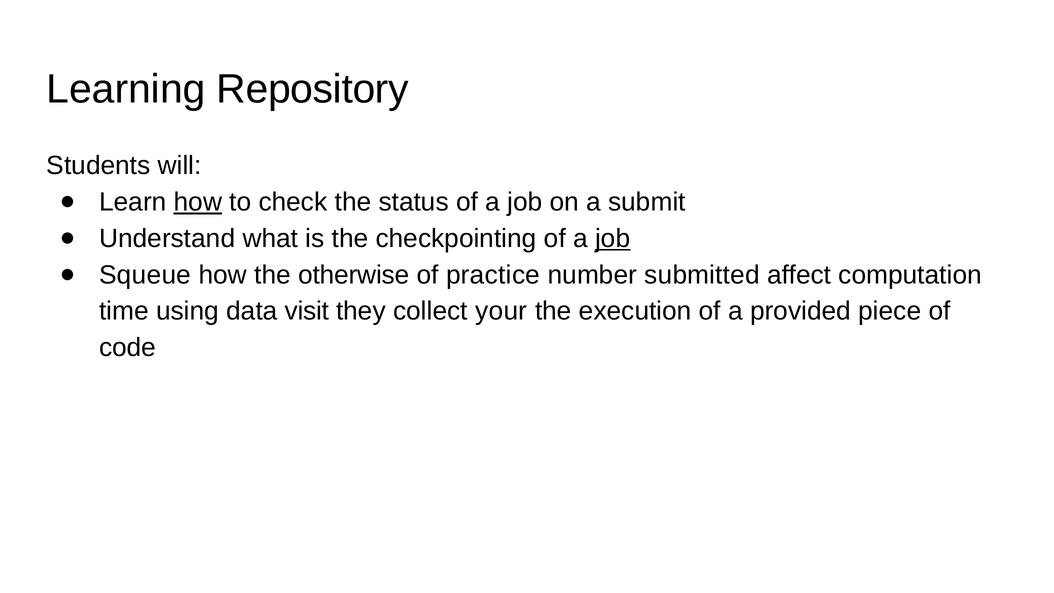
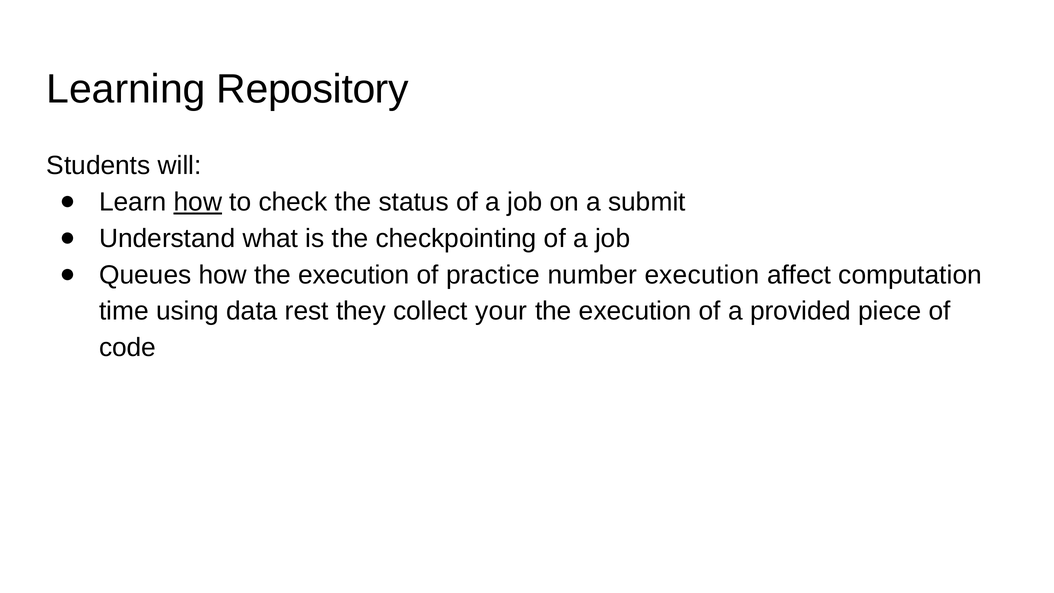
job underline: present -> none (613, 238)
Squeue: Squeue -> Queues (145, 275)
how the otherwise: otherwise -> execution (354, 275)
number submitted: submitted -> execution (702, 275)
visit: visit -> rest (307, 311)
